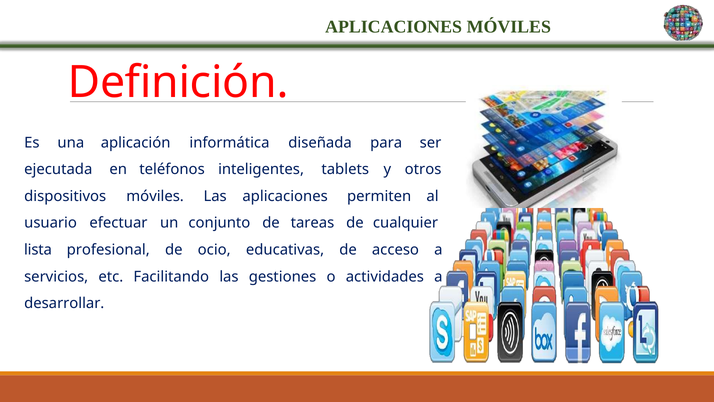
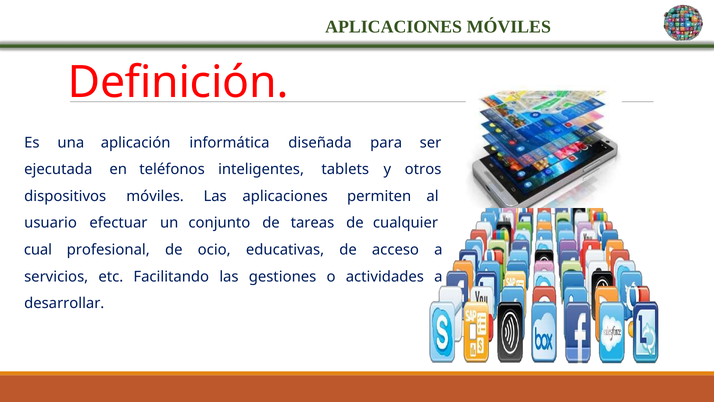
lista: lista -> cual (38, 250)
